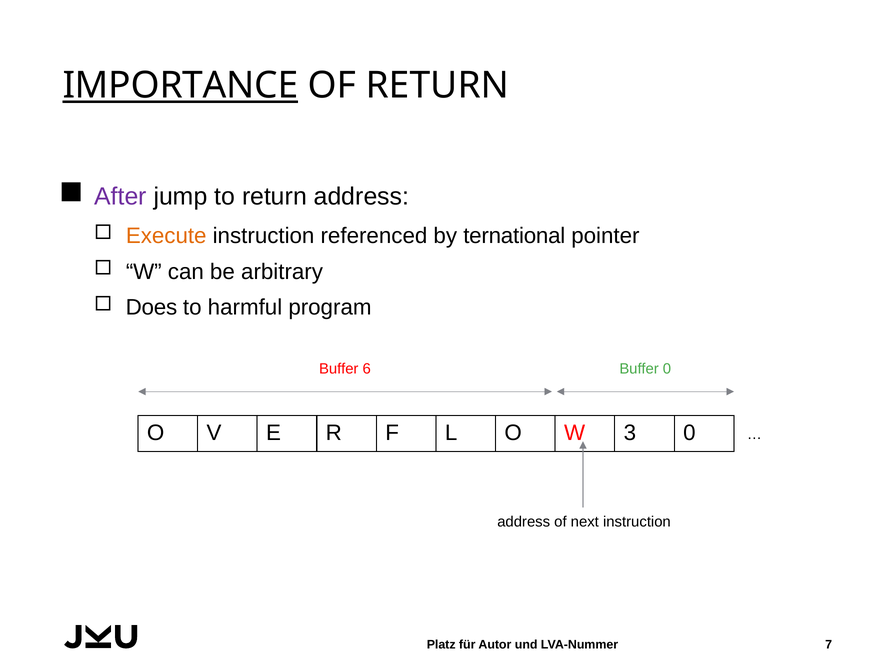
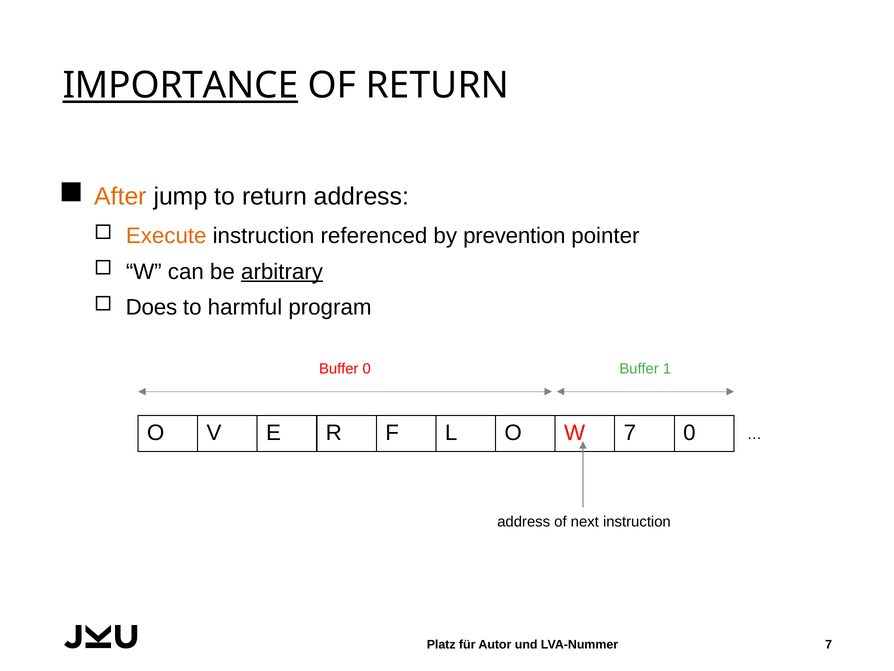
After colour: purple -> orange (120, 196)
ternational: ternational -> prevention (514, 236)
arbitrary underline: none -> present (282, 271)
Buffer 6: 6 -> 0 (367, 369)
Buffer 0: 0 -> 1 (667, 369)
W 3: 3 -> 7 (630, 432)
